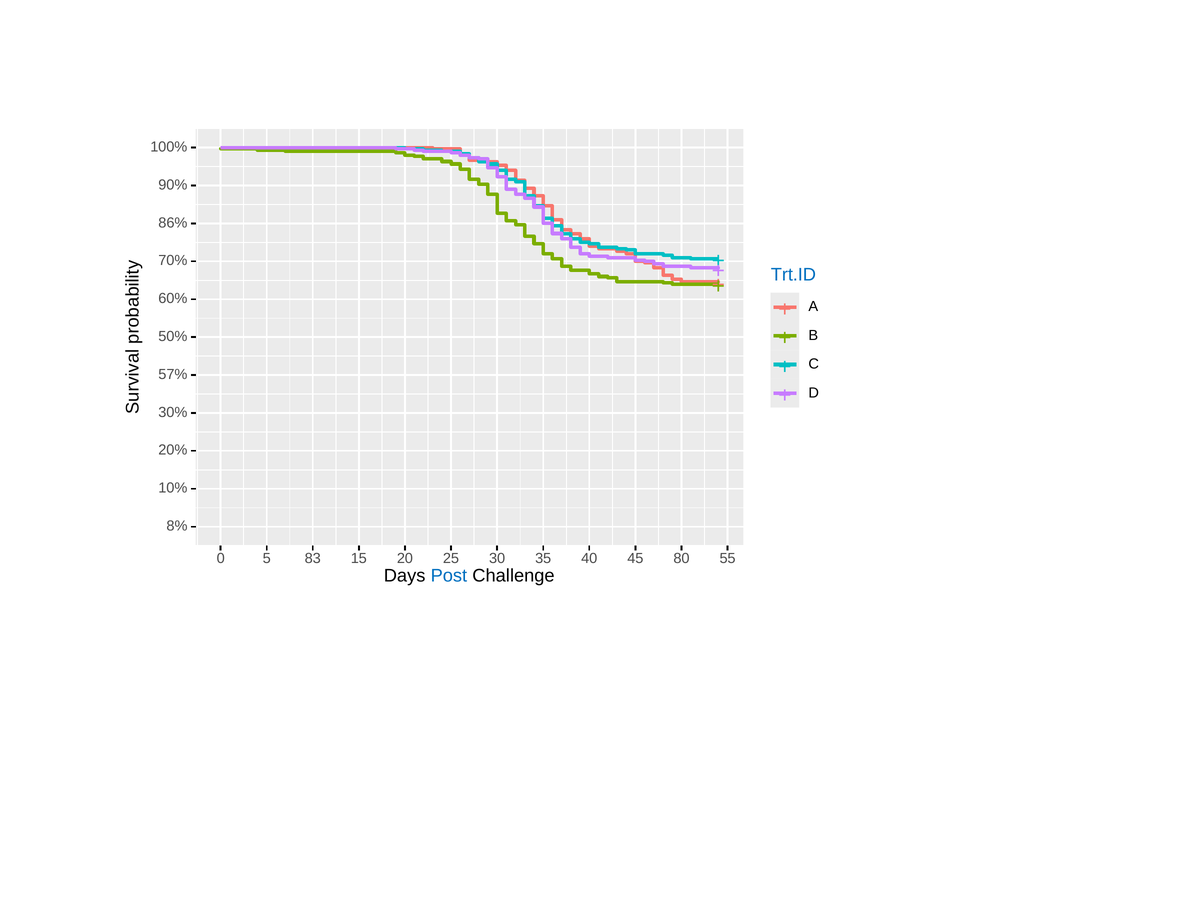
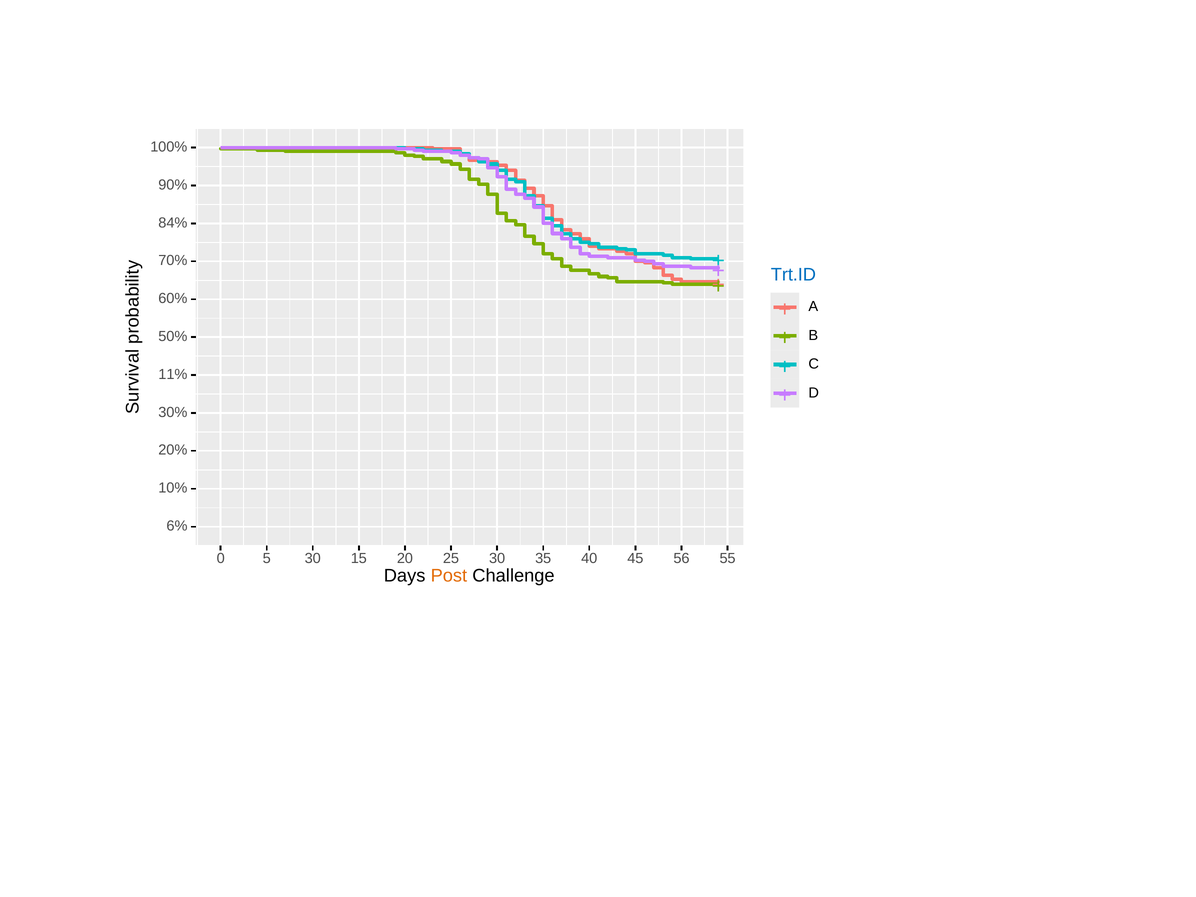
86%: 86% -> 84% (173, 223)
57%: 57% -> 11% (173, 374)
8%: 8% -> 6% (177, 526)
5 83: 83 -> 30 (313, 559)
80: 80 -> 56 (682, 559)
Post colour: blue -> orange (449, 576)
